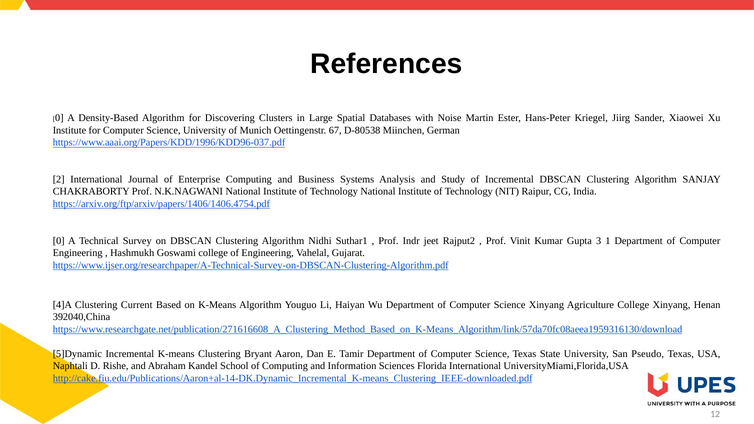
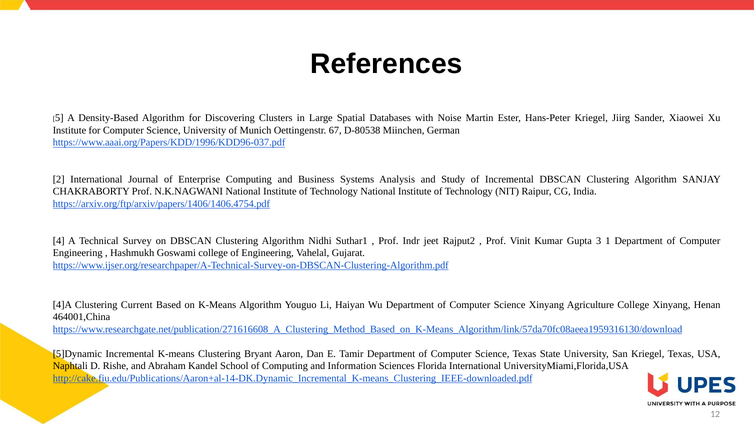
0: 0 -> 5 (59, 118)
0: 0 -> 4 (59, 241)
392040,China: 392040,China -> 464001,China (82, 317)
San Pseudo: Pseudo -> Kriegel (648, 354)
